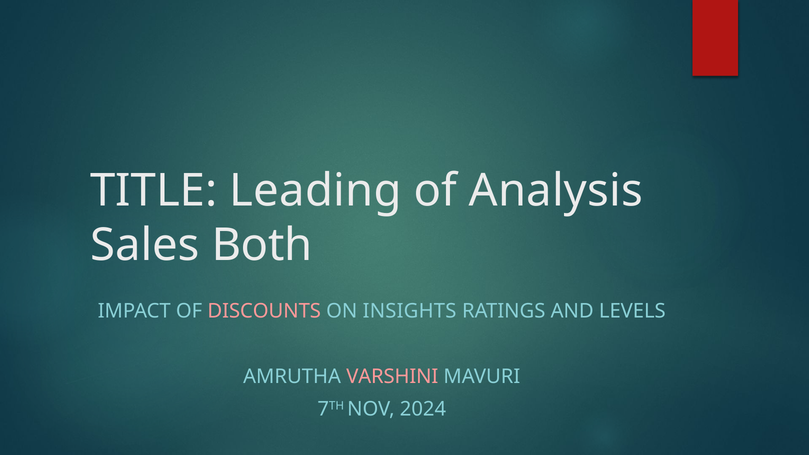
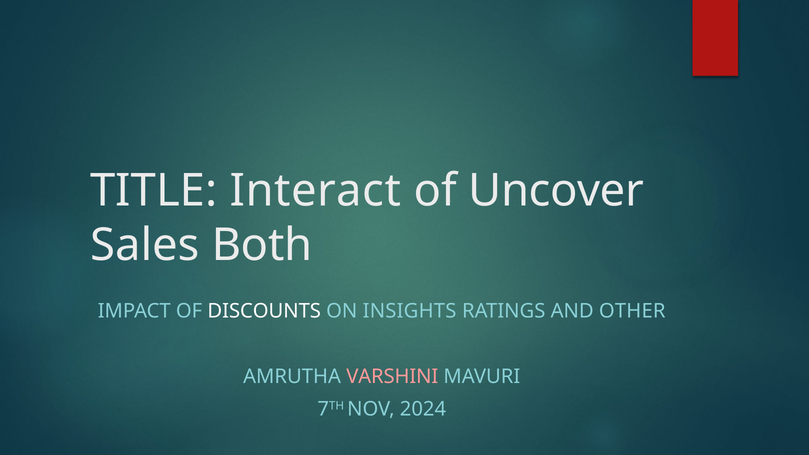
Leading: Leading -> Interact (315, 191)
Analysis: Analysis -> Uncover (556, 191)
DISCOUNTS colour: pink -> white (264, 311)
LEVELS: LEVELS -> OTHER (632, 311)
